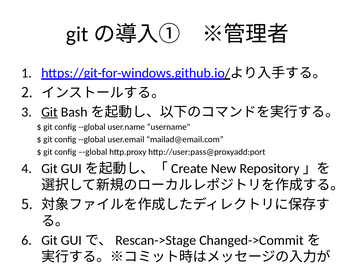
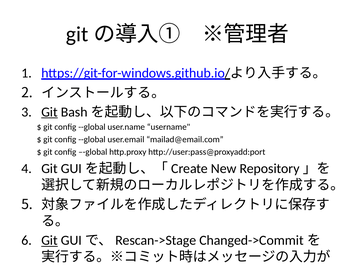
Git underline: none -> present (49, 241)
